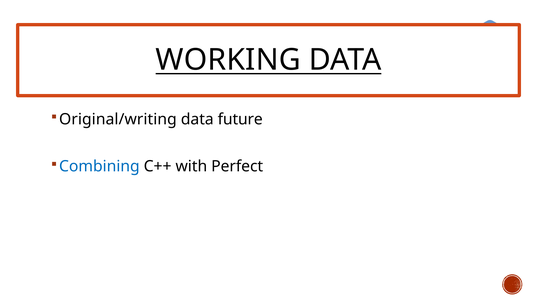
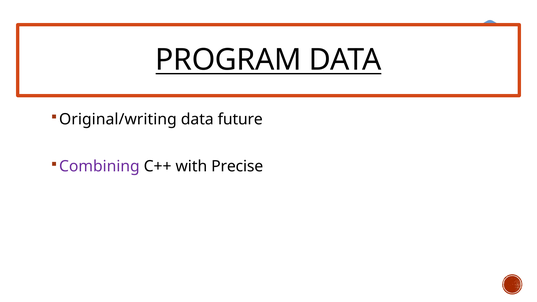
WORKING: WORKING -> PROGRAM (228, 60)
Combining colour: blue -> purple (99, 166)
Perfect: Perfect -> Precise (237, 166)
